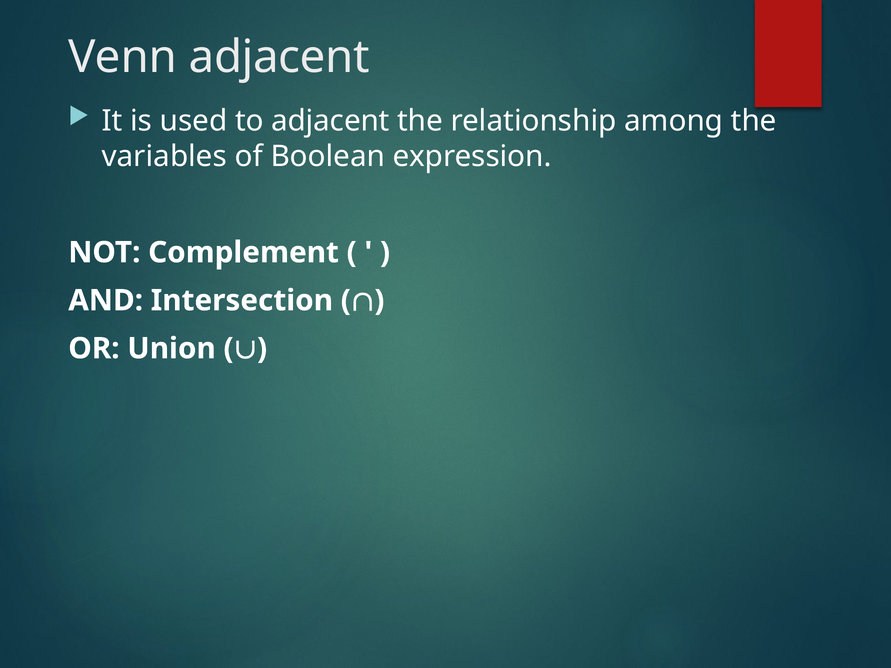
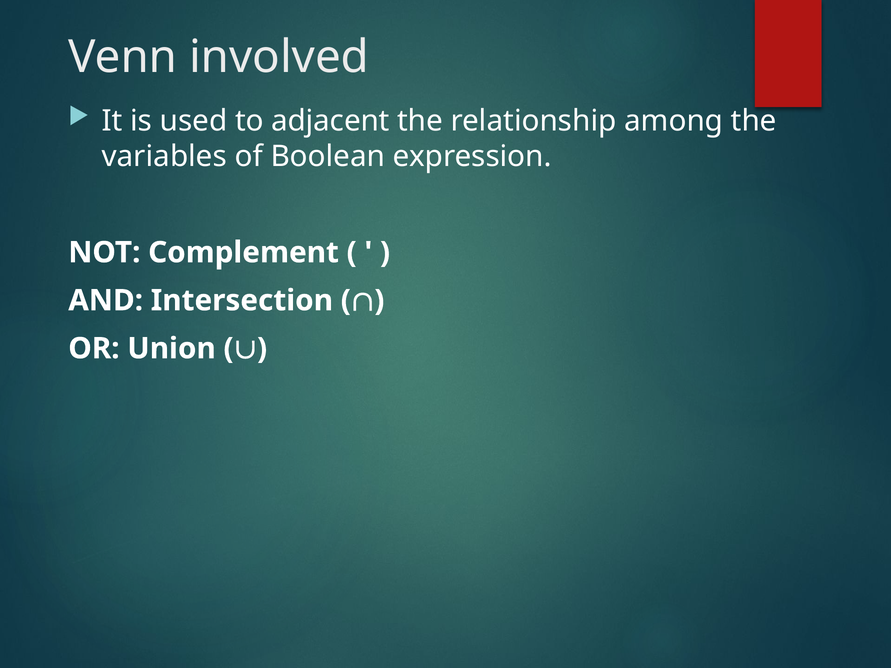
Venn adjacent: adjacent -> involved (279, 57)
